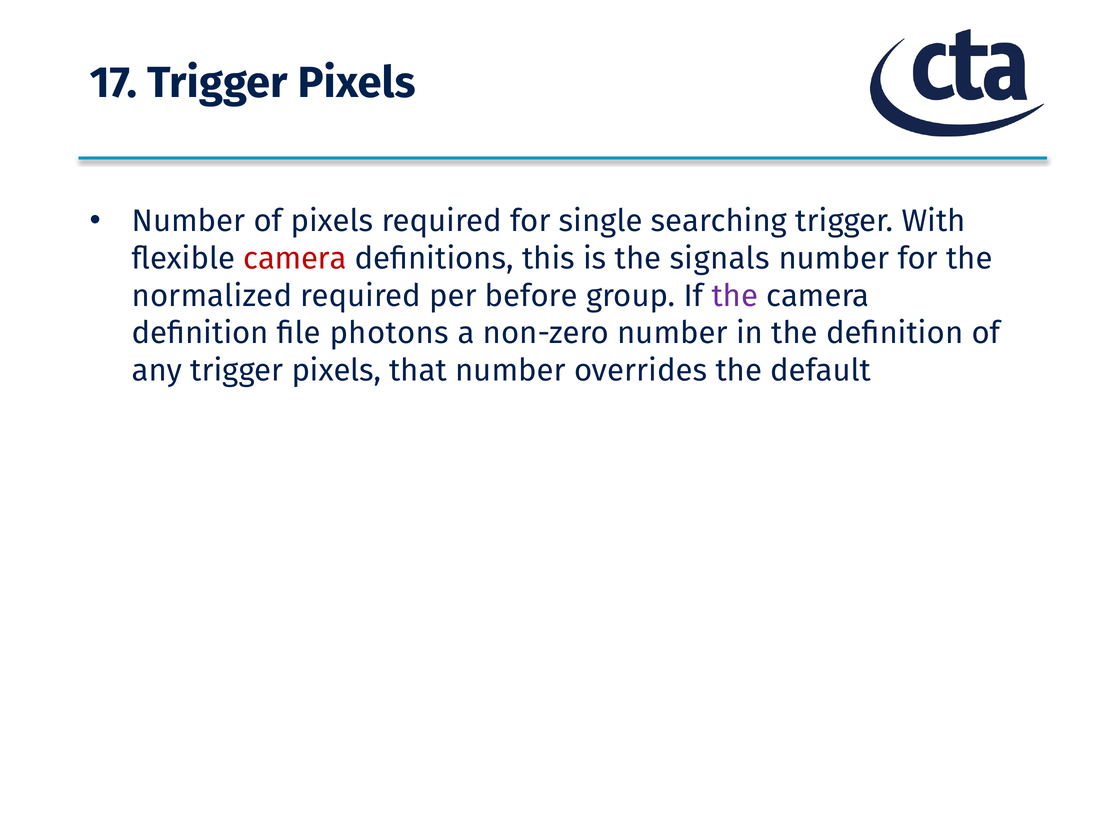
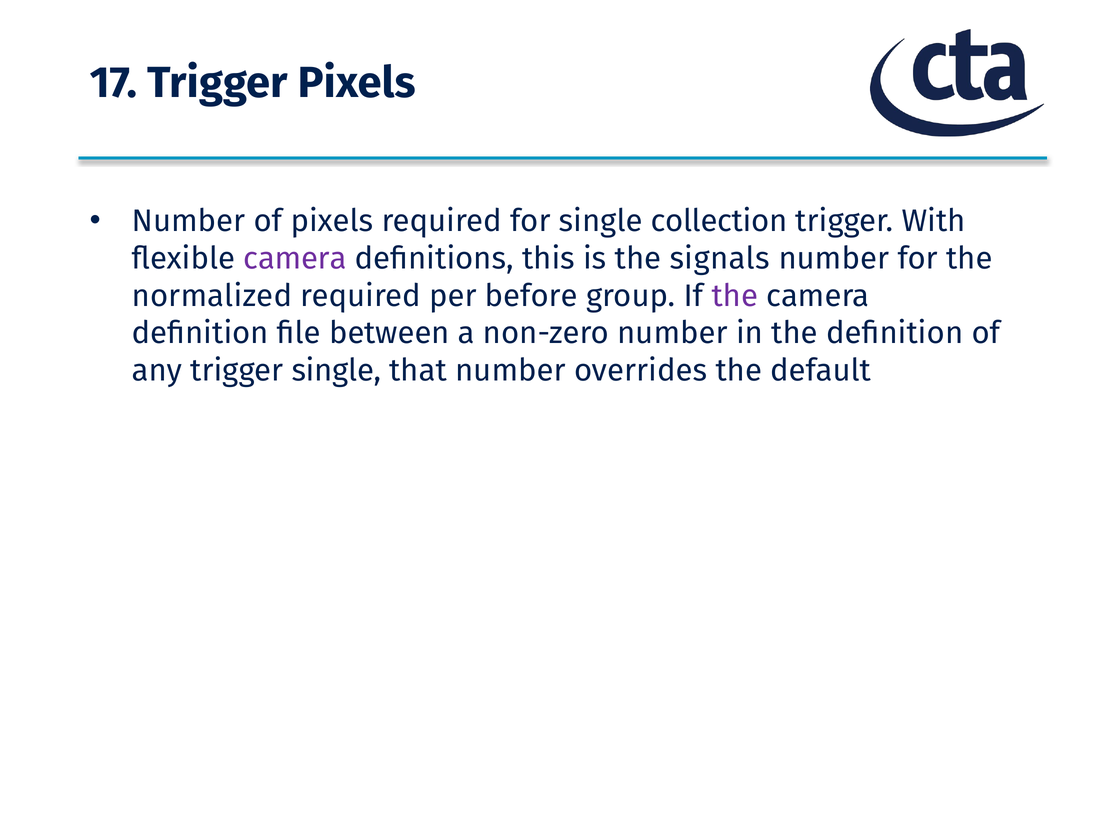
searching: searching -> collection (719, 221)
camera colour: red -> purple (295, 258)
photons: photons -> between (389, 333)
any trigger pixels: pixels -> single (336, 370)
